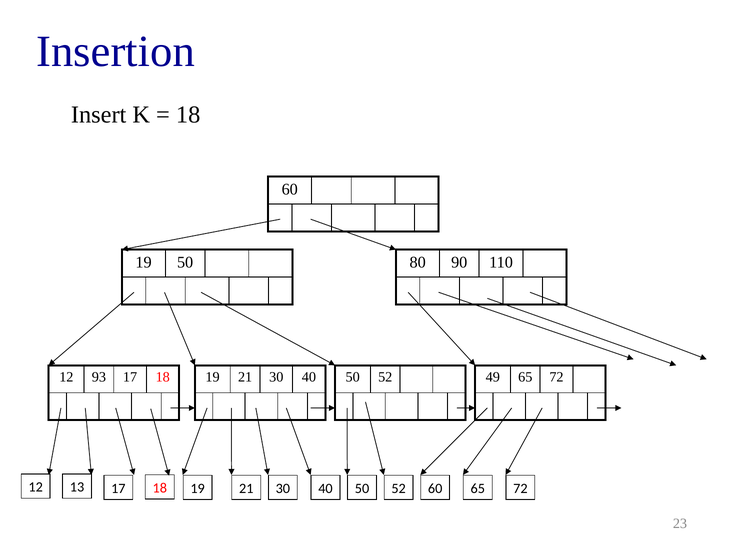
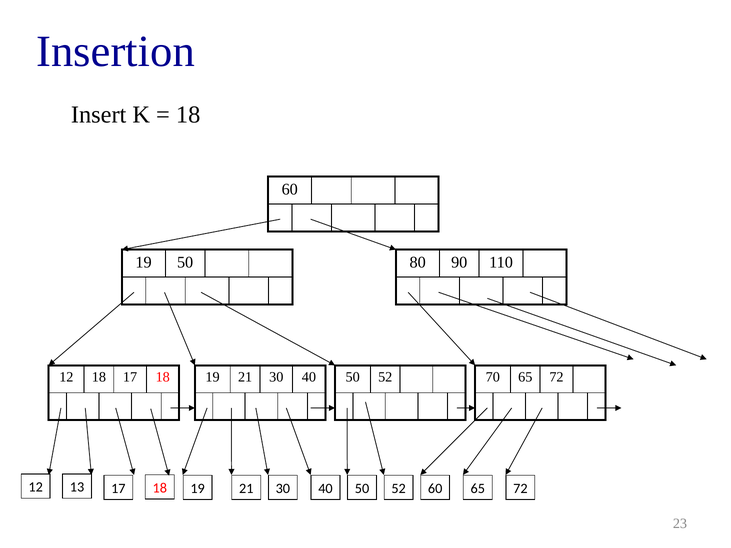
12 93: 93 -> 18 (99, 377)
49: 49 -> 70 (493, 377)
